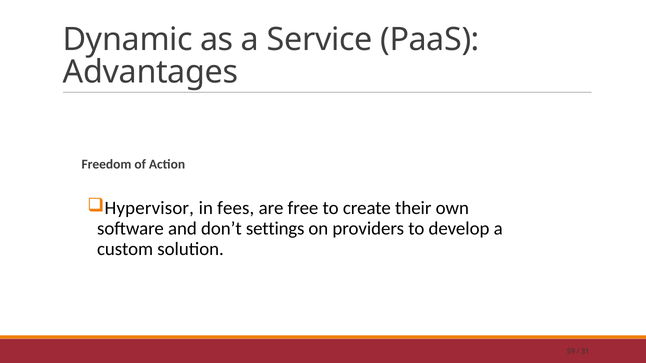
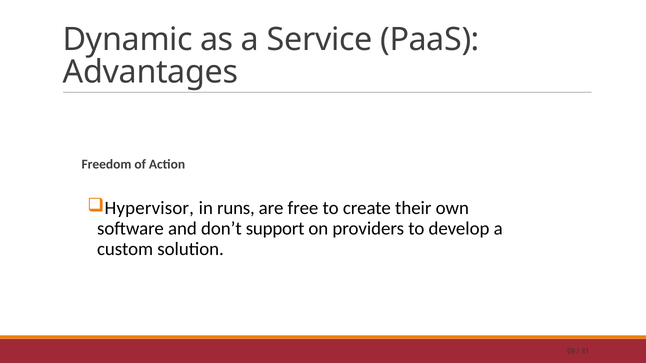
fees: fees -> runs (236, 208)
settings: settings -> support (275, 229)
